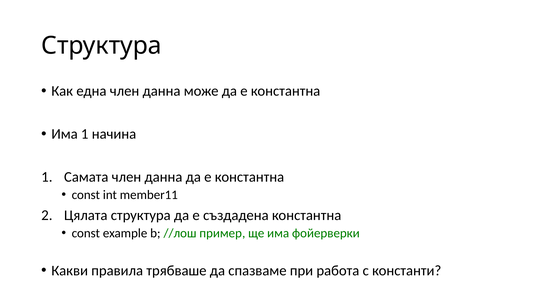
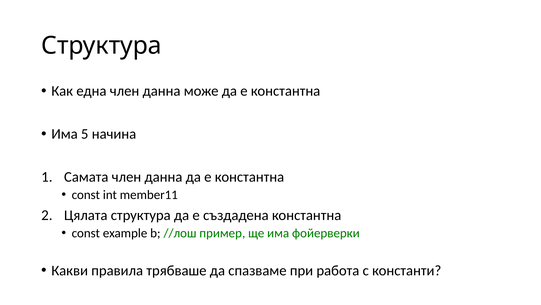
Има 1: 1 -> 5 (85, 134)
